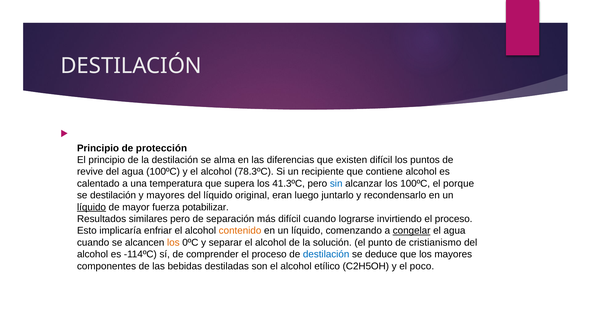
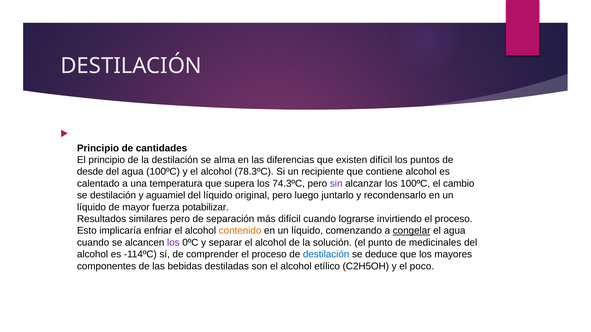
protección: protección -> cantidades (162, 148)
revive: revive -> desde (90, 172)
41.3ºC: 41.3ºC -> 74.3ºC (289, 184)
sin colour: blue -> purple (336, 184)
porque: porque -> cambio (459, 184)
y mayores: mayores -> aguamiel (166, 196)
original eran: eran -> pero (282, 196)
líquido underline: present -> none (91, 207)
los colour: orange -> purple (173, 243)
cristianismo: cristianismo -> medicinales (435, 243)
